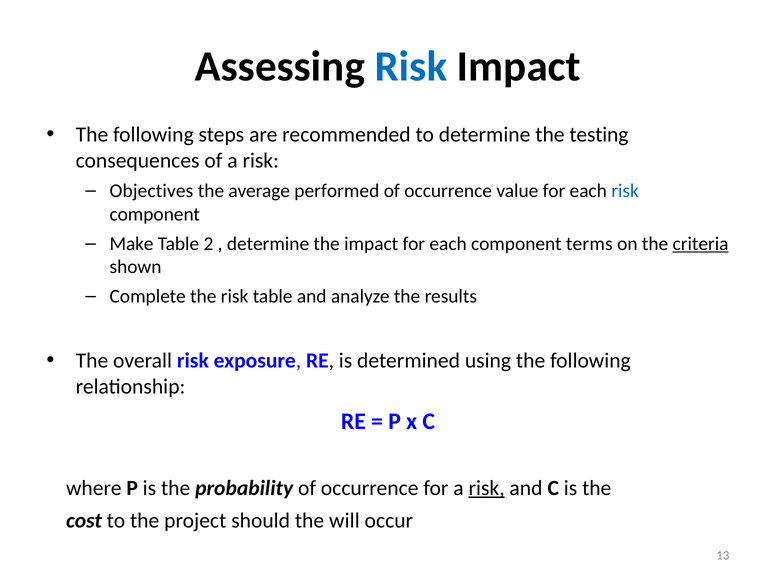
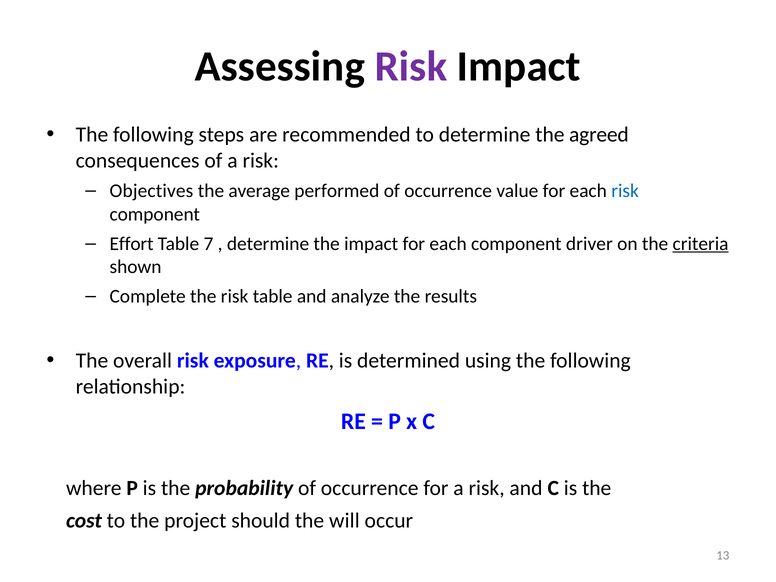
Risk colour: blue -> purple (411, 66)
testing: testing -> agreed (599, 135)
Make: Make -> Effort (132, 244)
2: 2 -> 7 (208, 244)
terms: terms -> driver (589, 244)
risk underline: present -> none (487, 488)
